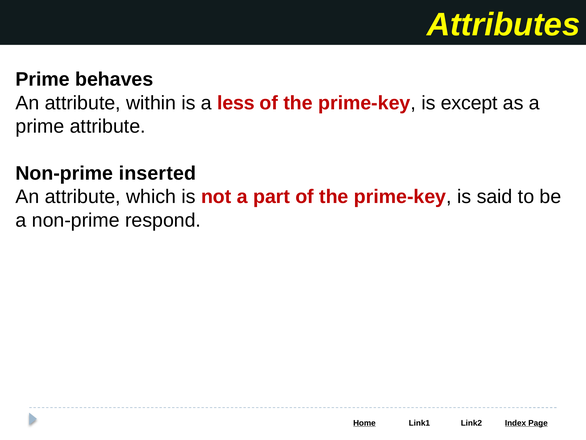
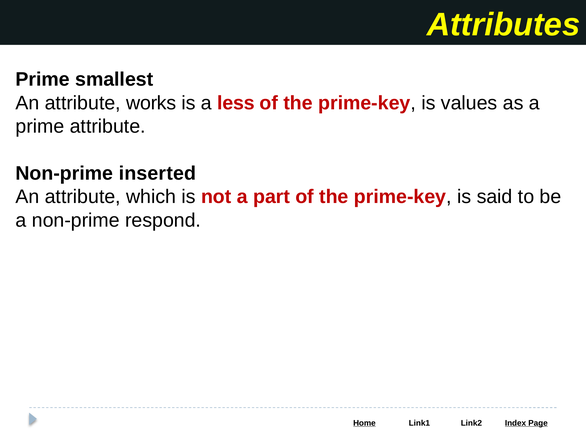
behaves: behaves -> smallest (114, 79)
within: within -> works (151, 103)
except: except -> values (469, 103)
